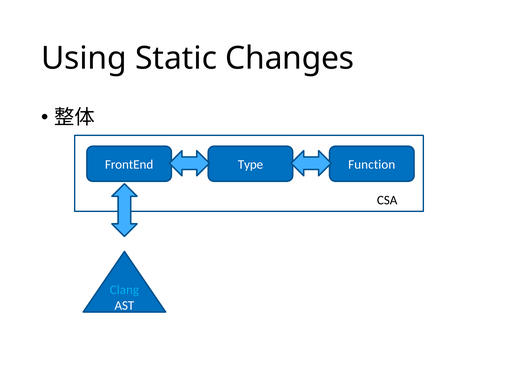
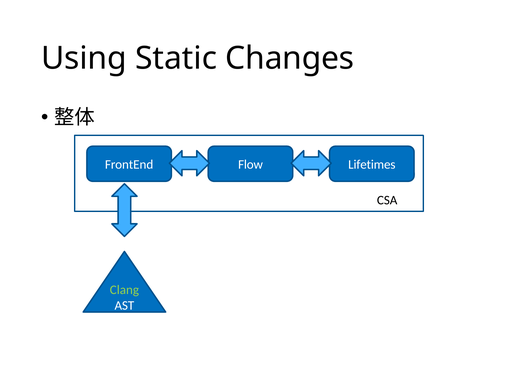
Type: Type -> Flow (251, 165)
Function: Function -> Lifetimes (372, 165)
Clang colour: light blue -> light green (124, 290)
